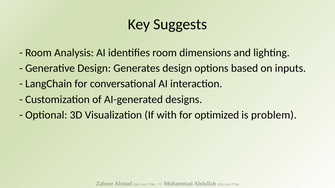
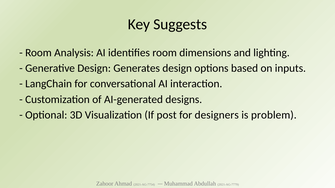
with: with -> post (167, 115)
optimized: optimized -> designers (217, 115)
